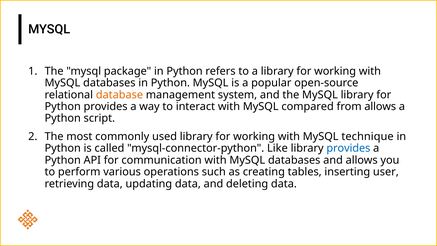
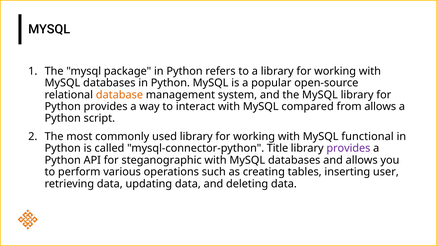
technique: technique -> functional (368, 136)
Like: Like -> Title (278, 148)
provides colour: blue -> purple (348, 148)
communication: communication -> steganographic (162, 160)
